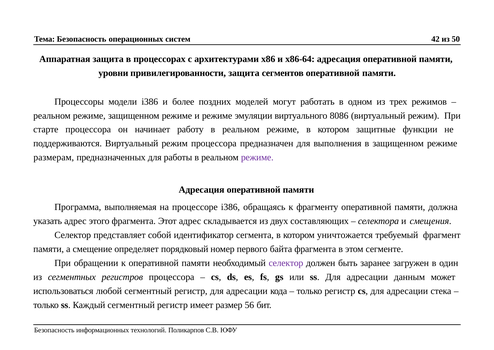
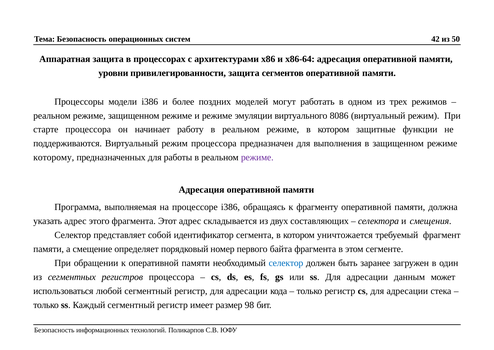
размерам: размерам -> которому (54, 157)
селектор colour: purple -> blue (286, 263)
56: 56 -> 98 (249, 304)
